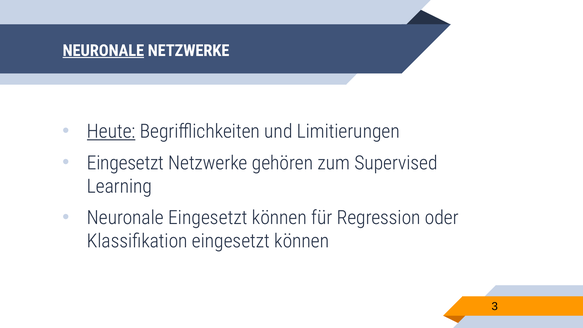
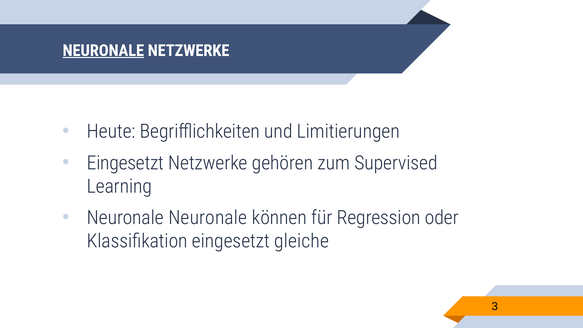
Heute underline: present -> none (111, 132)
Neuronale Eingesetzt: Eingesetzt -> Neuronale (208, 218)
Klassifikation eingesetzt können: können -> gleiche (302, 241)
